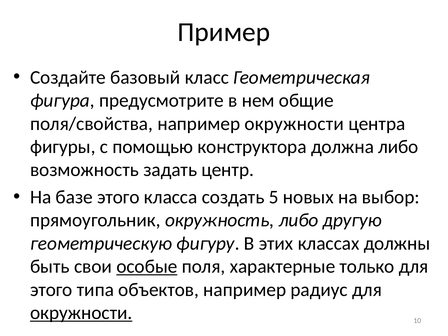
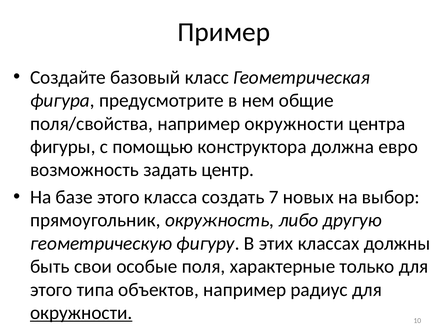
должна либо: либо -> евро (398, 147)
5: 5 -> 7 (274, 197)
особые underline: present -> none (147, 267)
